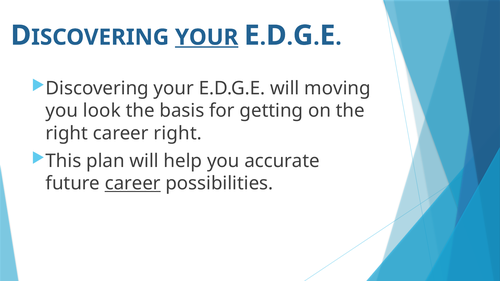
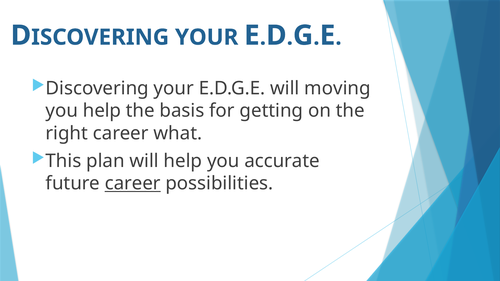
YOUR underline: present -> none (207, 37)
you look: look -> help (102, 111)
career right: right -> what (178, 133)
